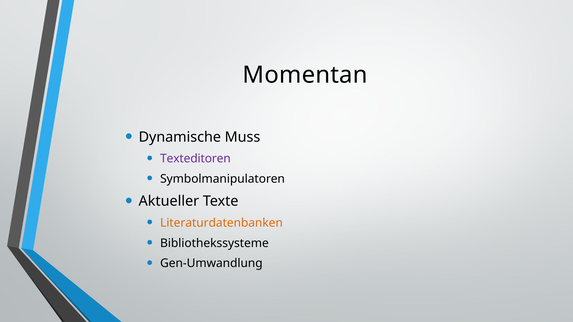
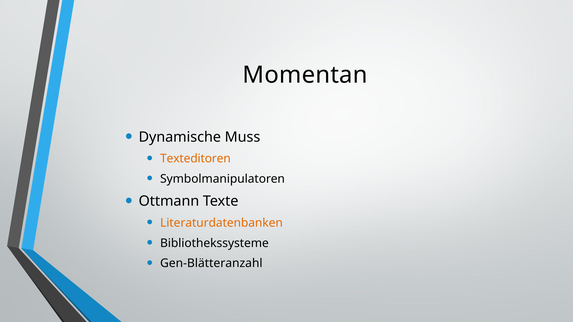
Texteditoren colour: purple -> orange (195, 159)
Aktueller: Aktueller -> Ottmann (169, 201)
Gen-Umwandlung: Gen-Umwandlung -> Gen-Blätteranzahl (211, 264)
